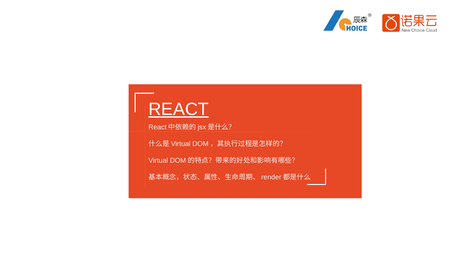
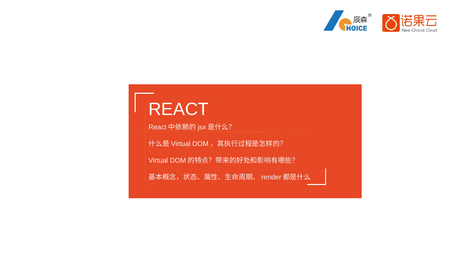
REACT underline: present -> none (179, 109)
